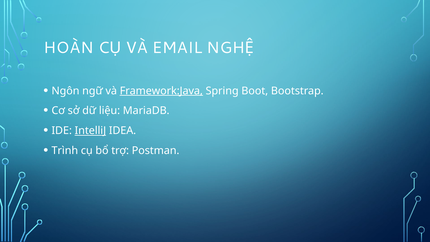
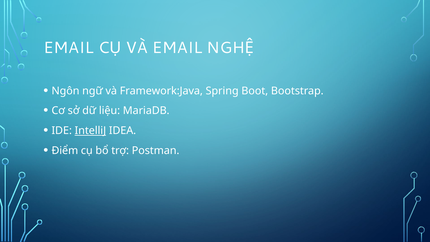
HOÀN: HOÀN -> EMAIL (69, 48)
Framework:Java underline: present -> none (161, 91)
Trình: Trình -> Điểm (65, 151)
